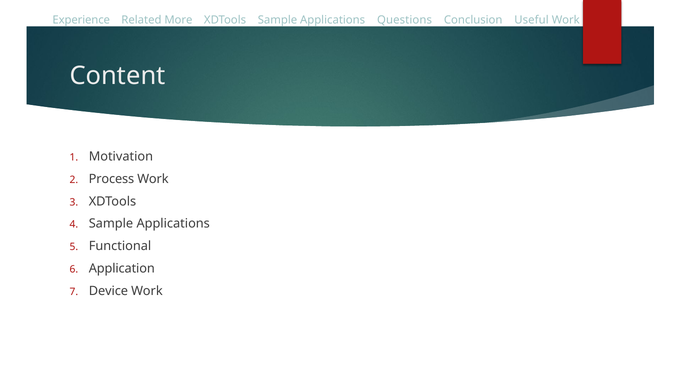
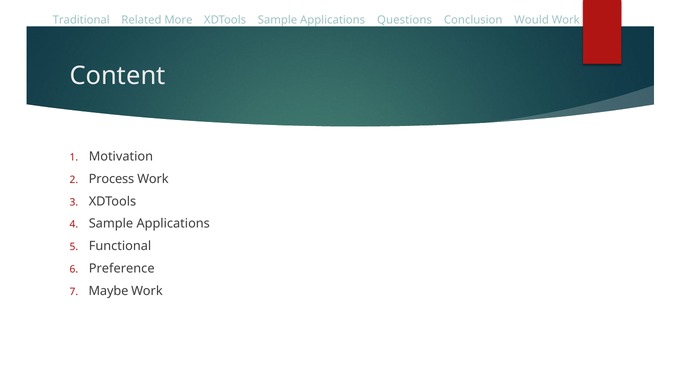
Experience: Experience -> Traditional (81, 20)
Useful: Useful -> Would (532, 20)
Application: Application -> Preference (122, 269)
Device: Device -> Maybe (108, 291)
